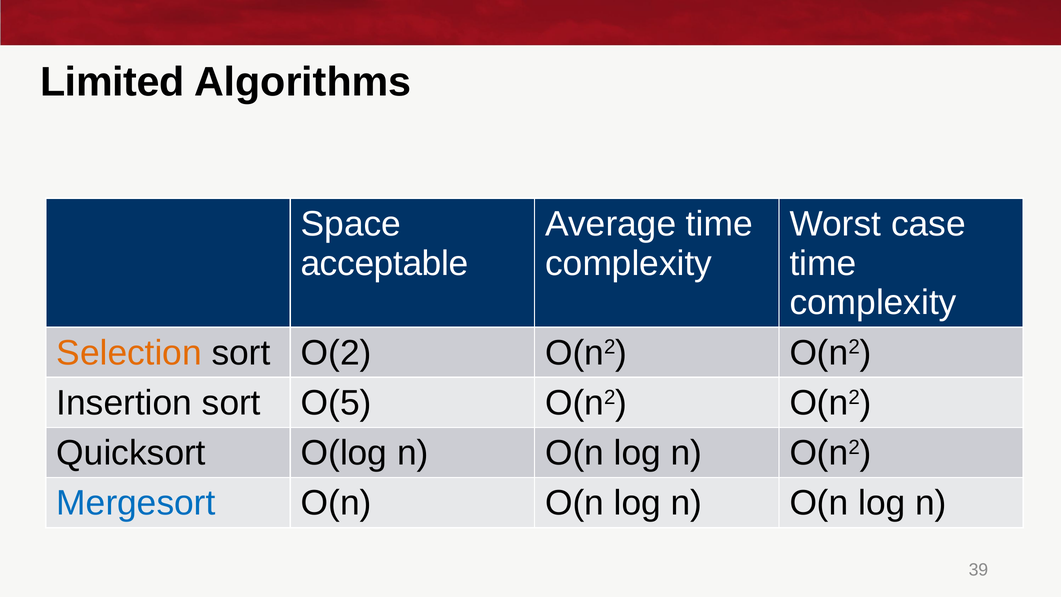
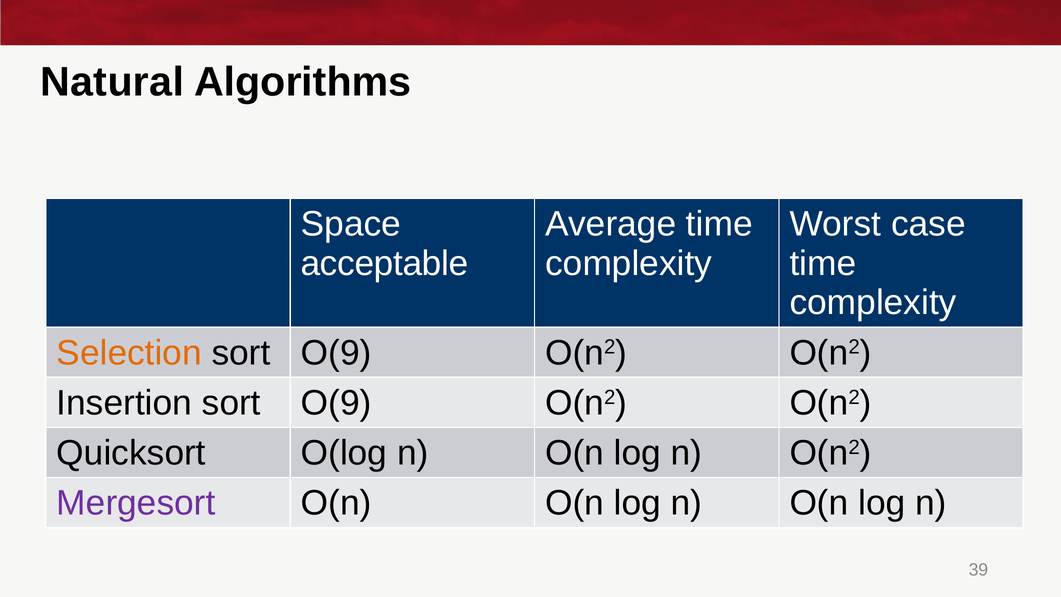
Limited: Limited -> Natural (112, 82)
O(2: O(2 -> O(9 (336, 353)
Insertion sort O(5: O(5 -> O(9 (336, 403)
Mergesort colour: blue -> purple (136, 503)
